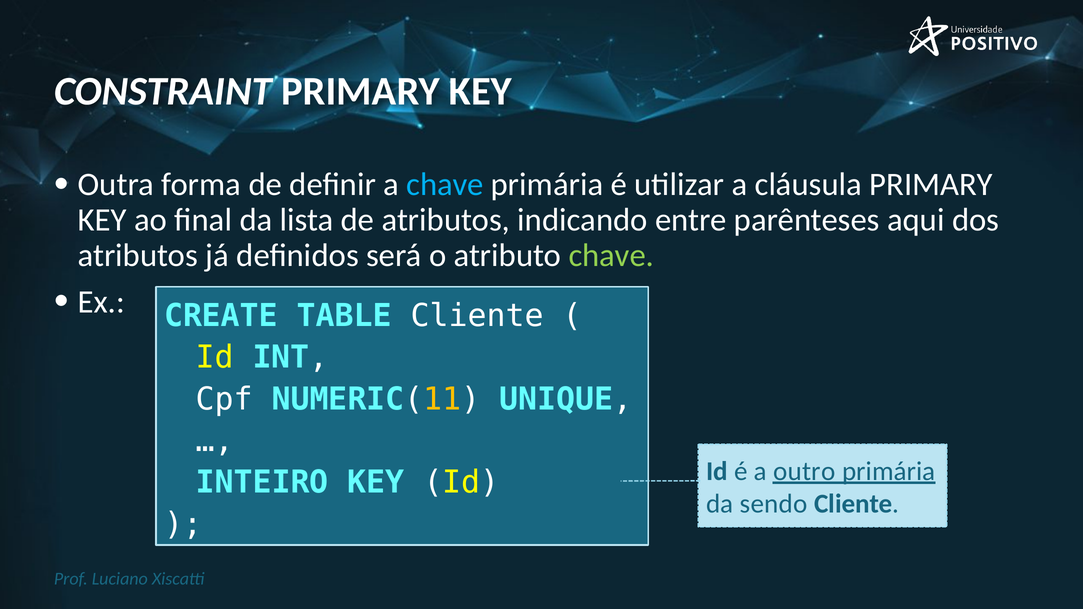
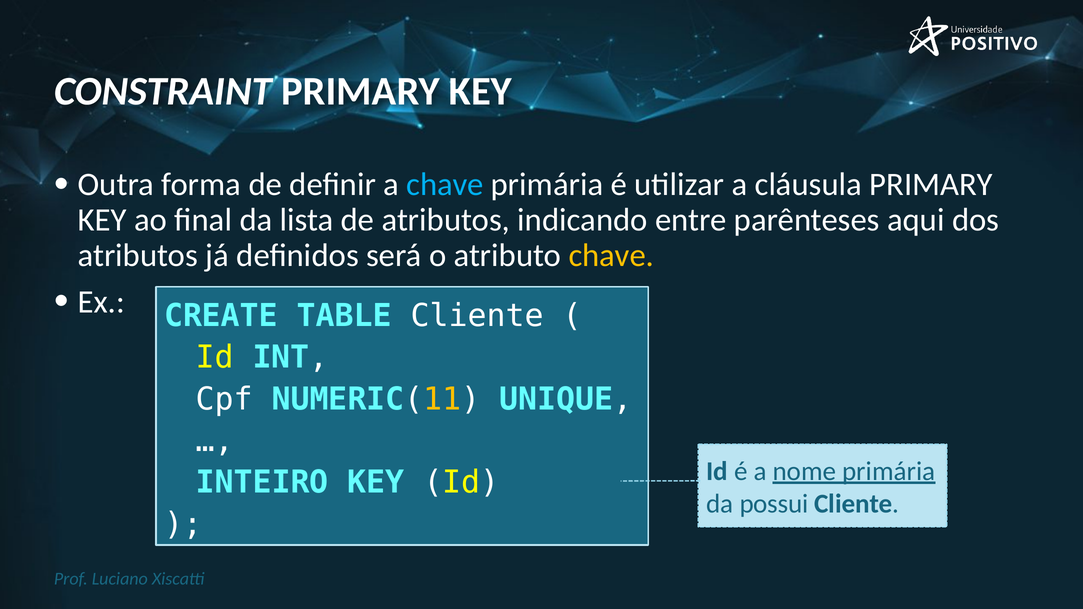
chave colour: light green -> yellow (611, 255)
outro: outro -> nome (804, 471)
sendo: sendo -> possui (774, 504)
